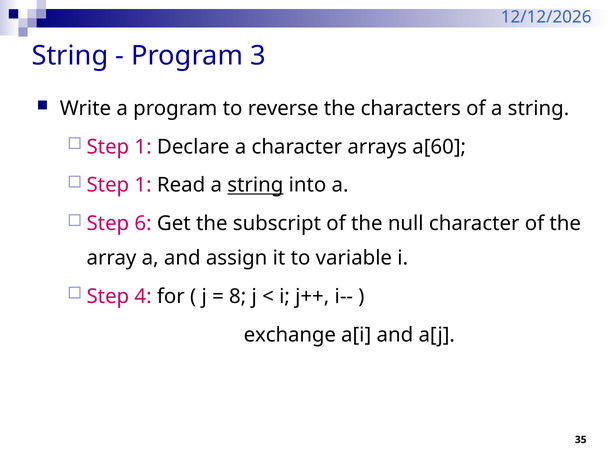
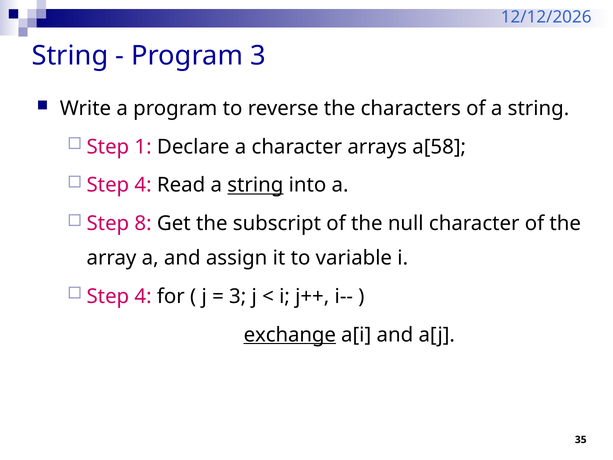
a[60: a[60 -> a[58 (439, 147)
1: 1 -> 4 (143, 185)
6: 6 -> 8 (143, 223)
8: 8 -> 3 (238, 296)
exchange underline: none -> present (290, 335)
